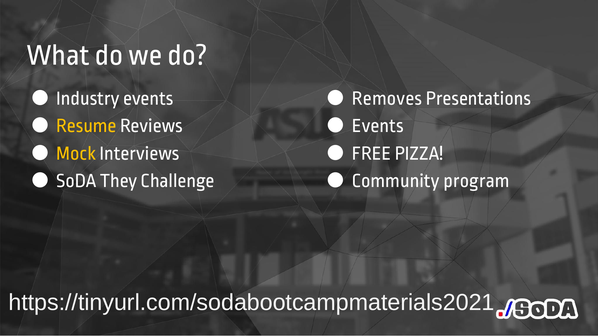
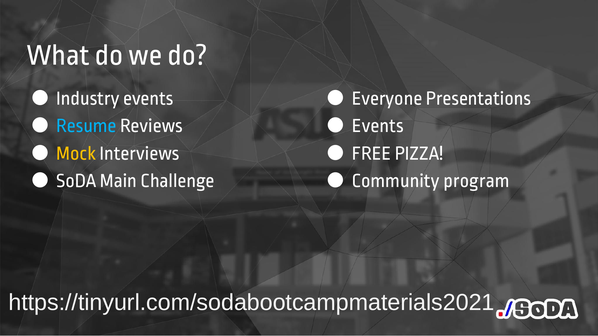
Removes: Removes -> Everyone (387, 98)
Resume colour: yellow -> light blue (86, 126)
They: They -> Main (118, 181)
